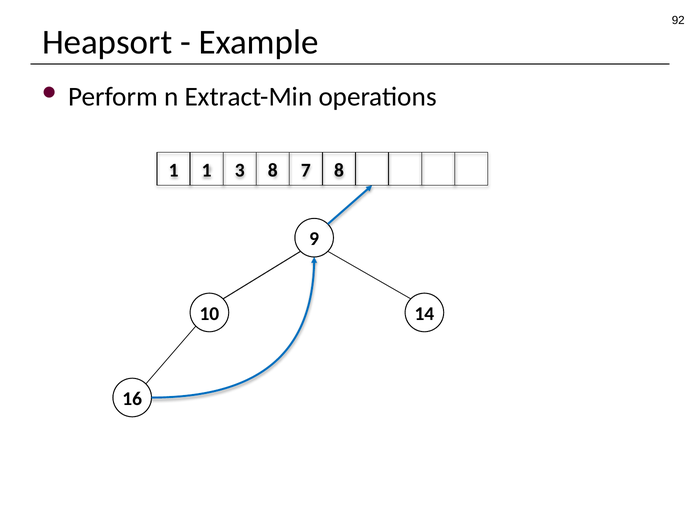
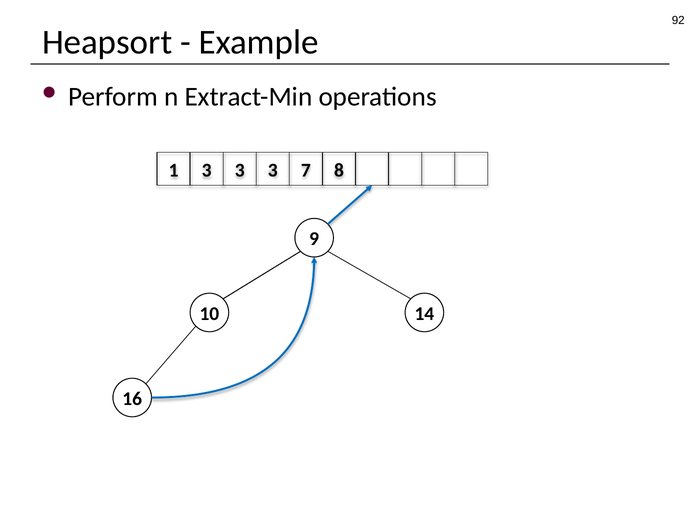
1 1: 1 -> 3 (207, 170)
8: 8 -> 3 (273, 170)
